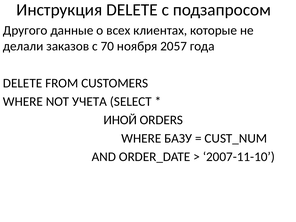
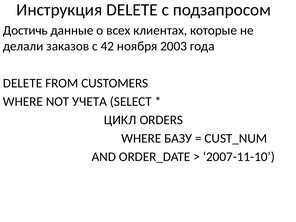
Другого: Другого -> Достичь (25, 30)
70: 70 -> 42 (107, 46)
2057: 2057 -> 2003 (174, 46)
ИНОЙ: ИНОЙ -> ЦИКЛ (120, 120)
